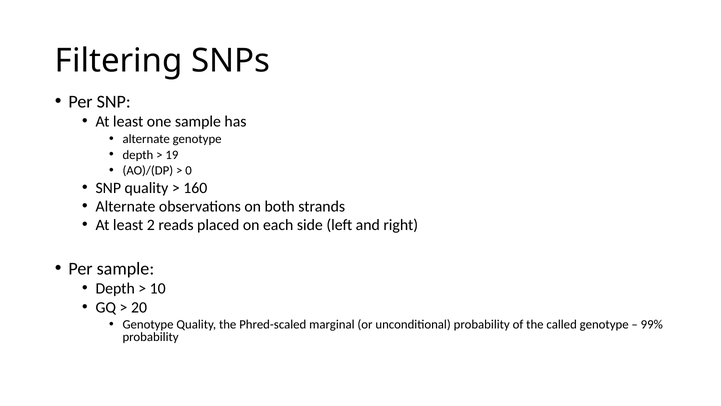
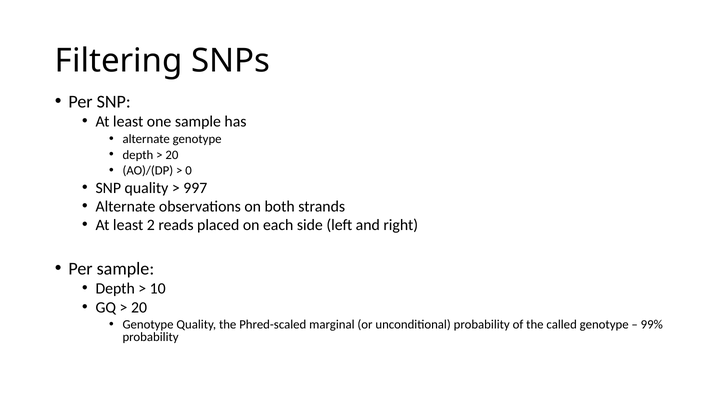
19: 19 -> 20 (172, 155)
160: 160 -> 997 (195, 188)
